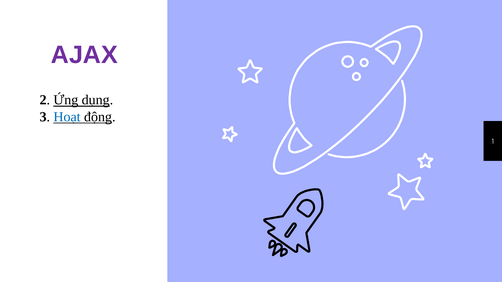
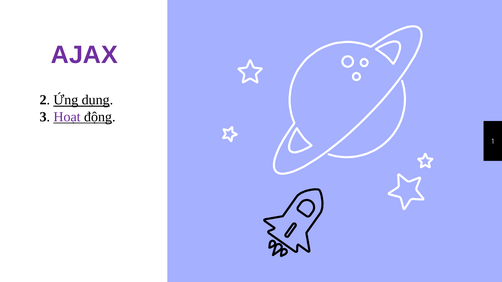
Hoạt colour: blue -> purple (67, 117)
